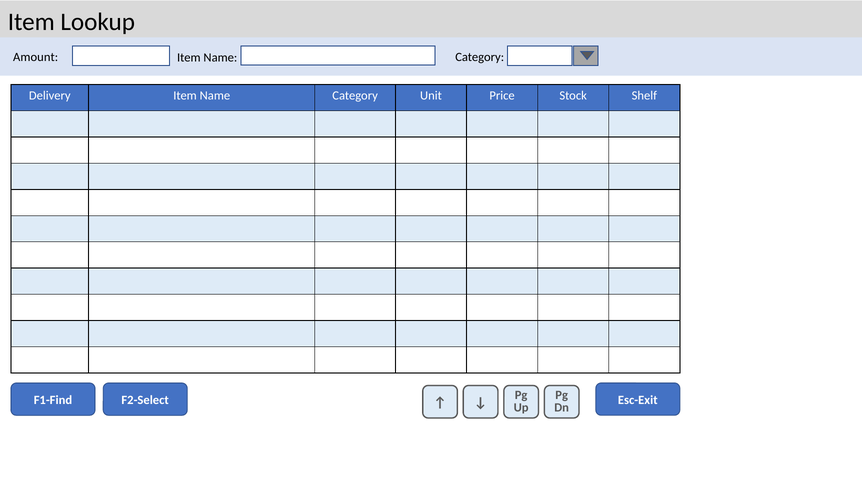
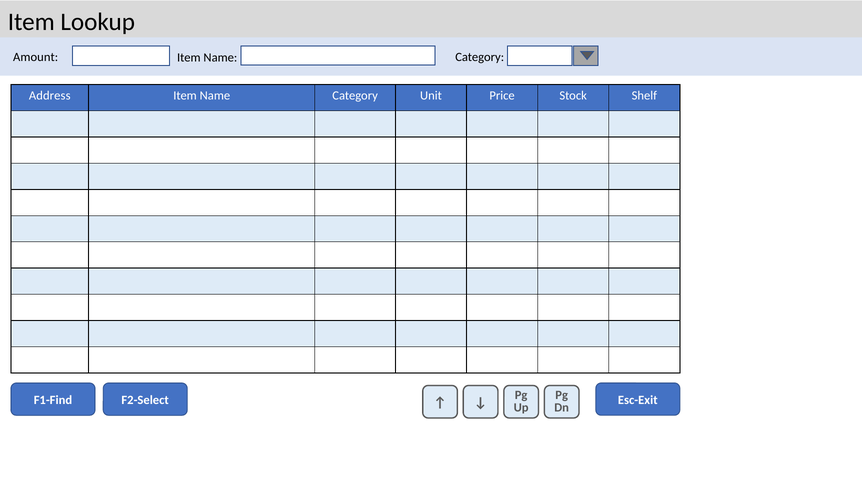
Delivery: Delivery -> Address (50, 96)
